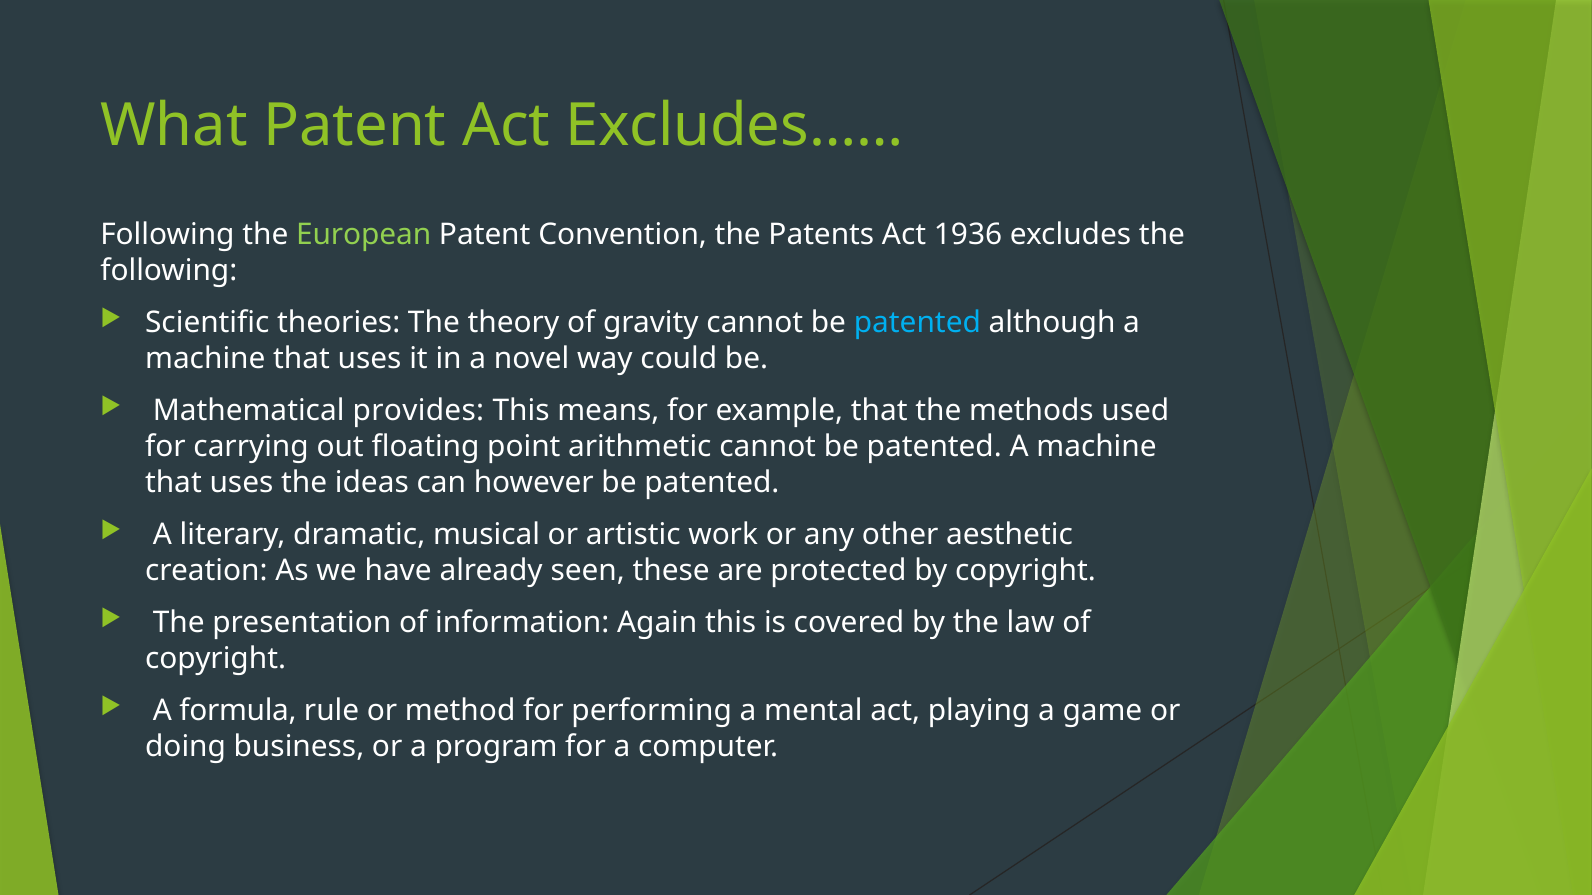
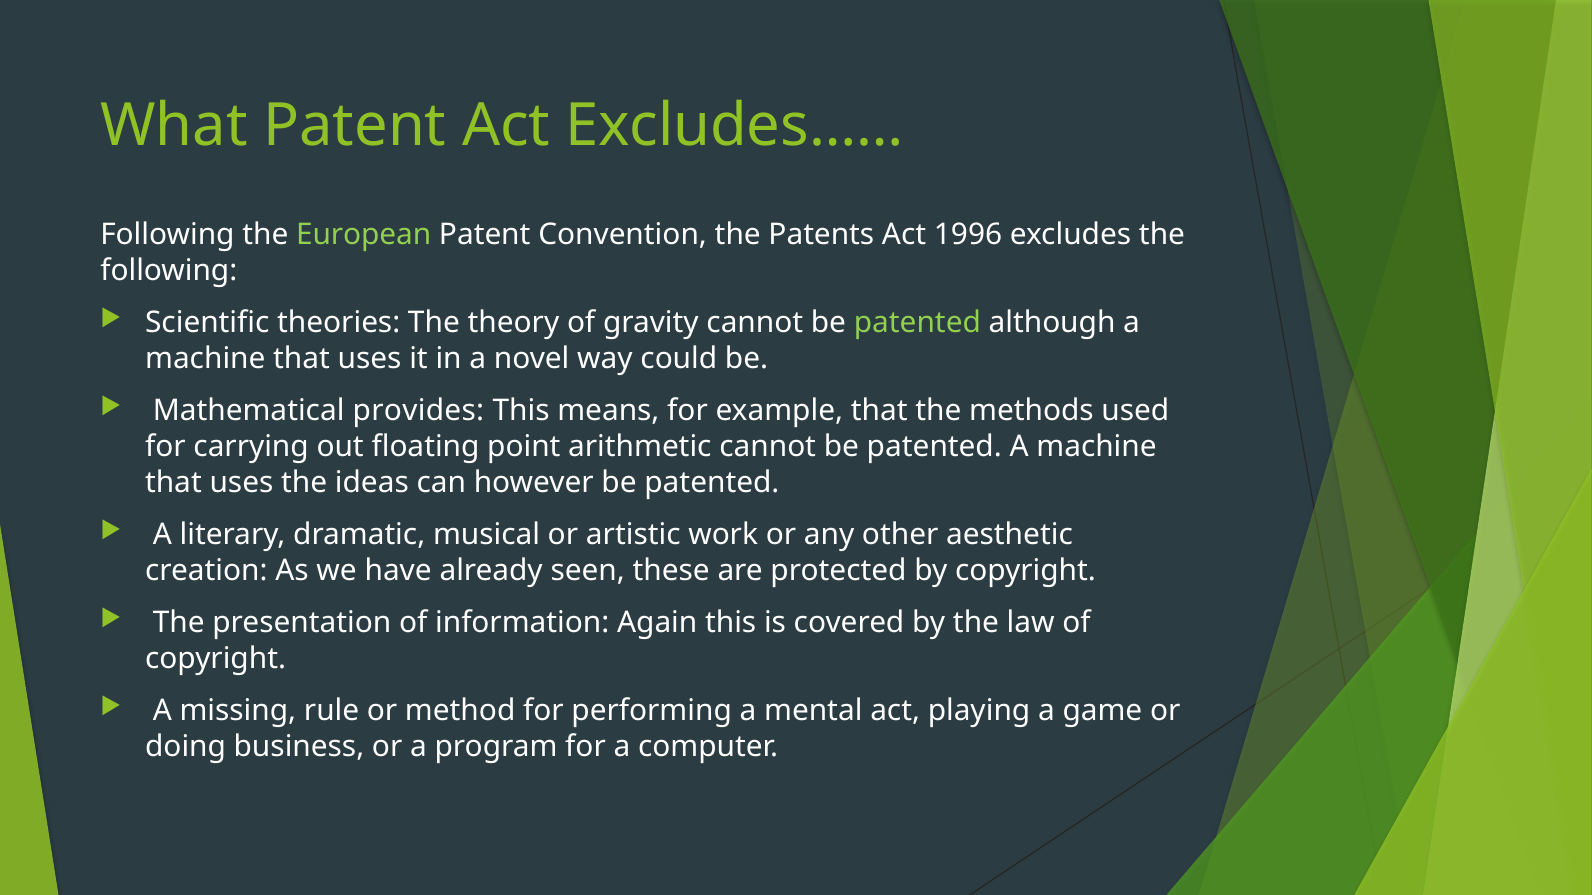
1936: 1936 -> 1996 (968, 235)
patented colour: light blue -> light green (917, 323)
formula: formula -> missing (238, 712)
